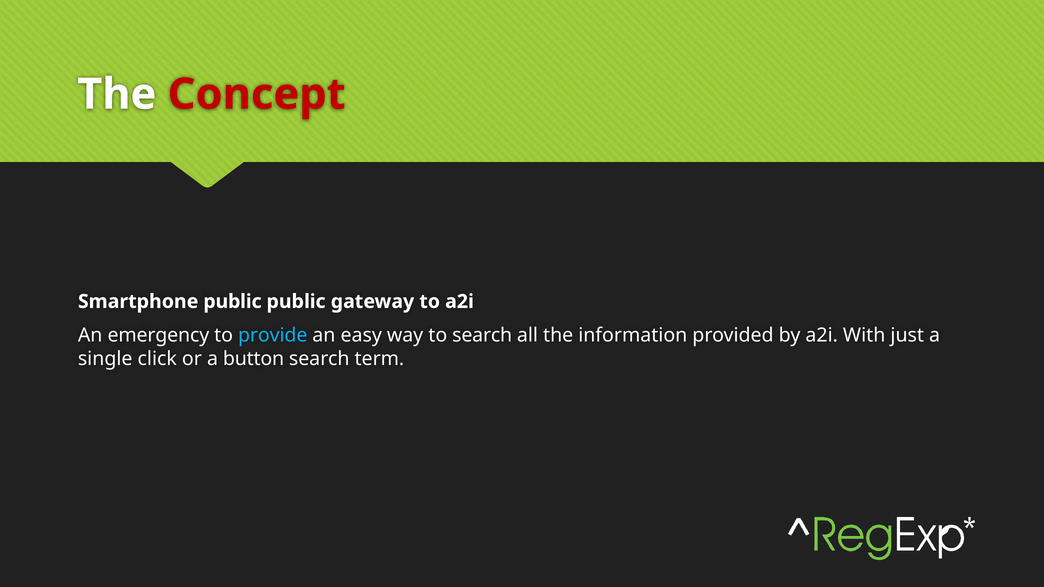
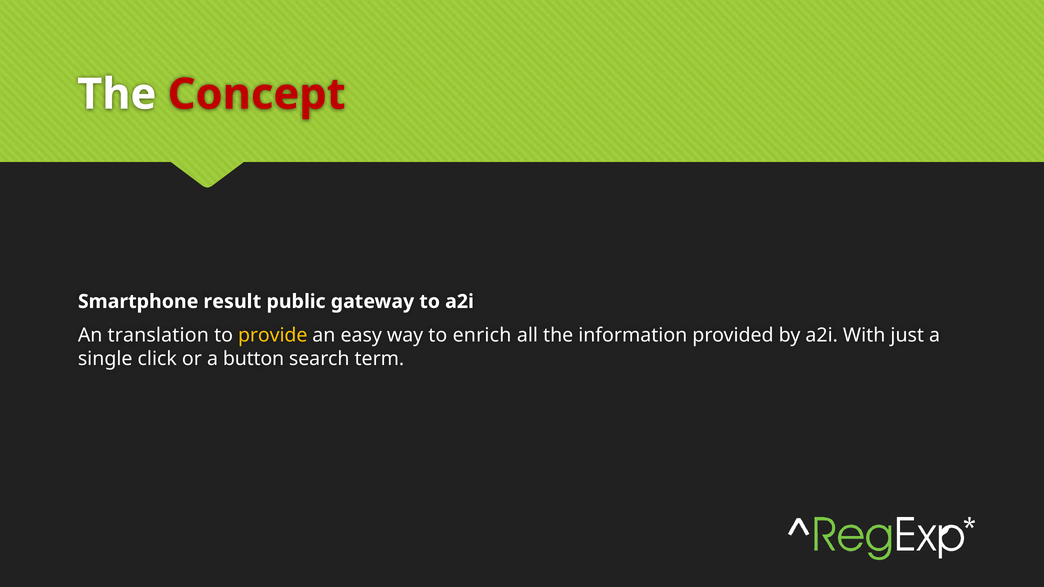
Smartphone public: public -> result (232, 302)
emergency: emergency -> translation (158, 336)
provide colour: light blue -> yellow (273, 336)
to search: search -> enrich (482, 336)
